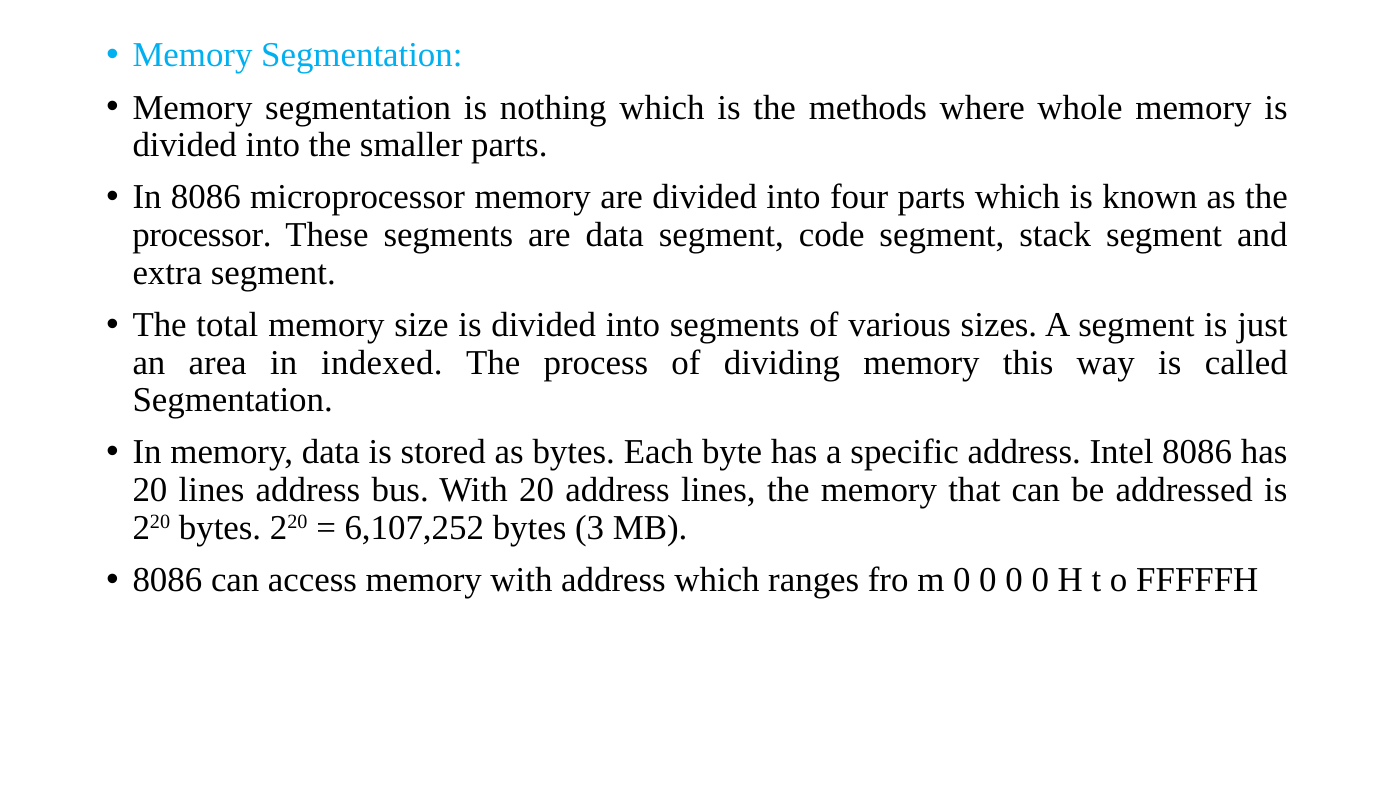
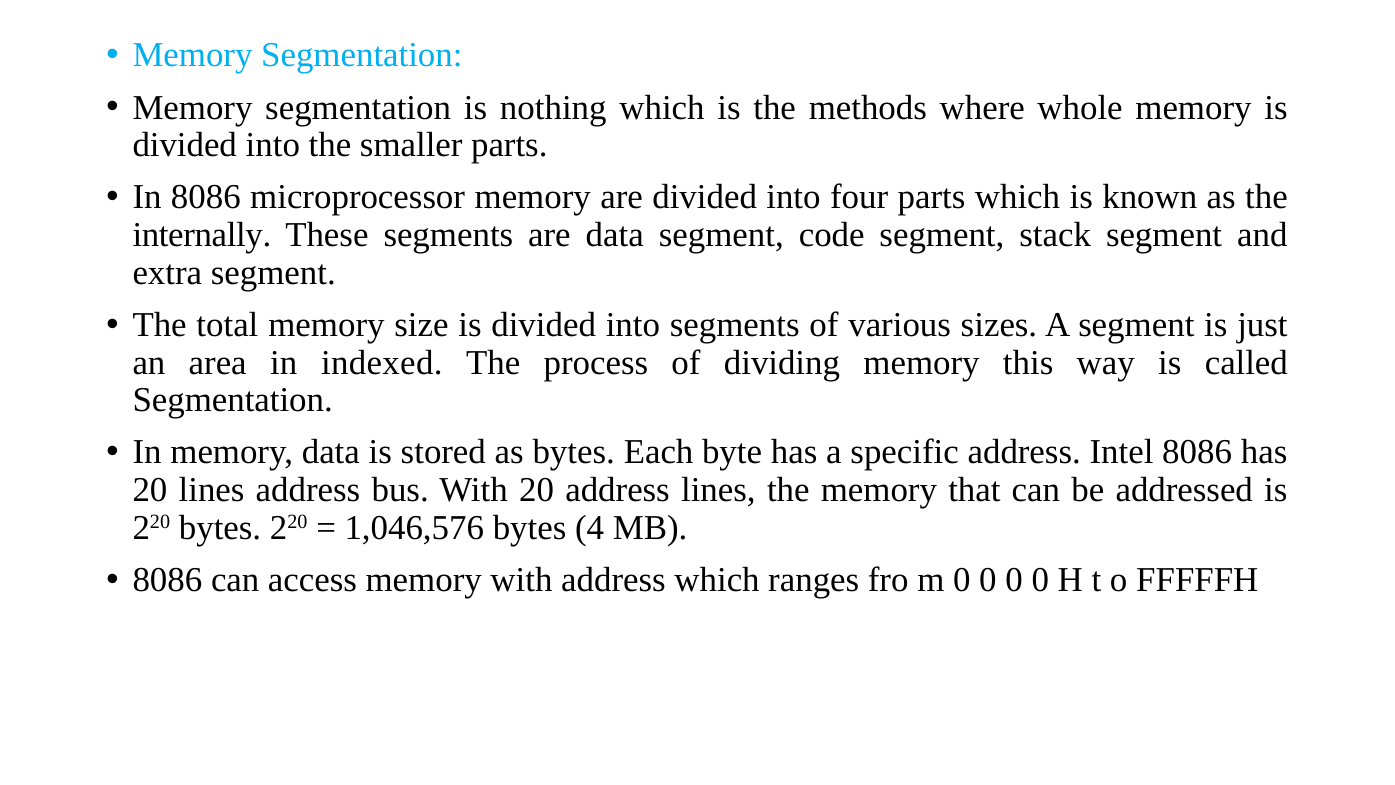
processor: processor -> internally (202, 235)
6,107,252: 6,107,252 -> 1,046,576 (414, 528)
3: 3 -> 4 (590, 528)
